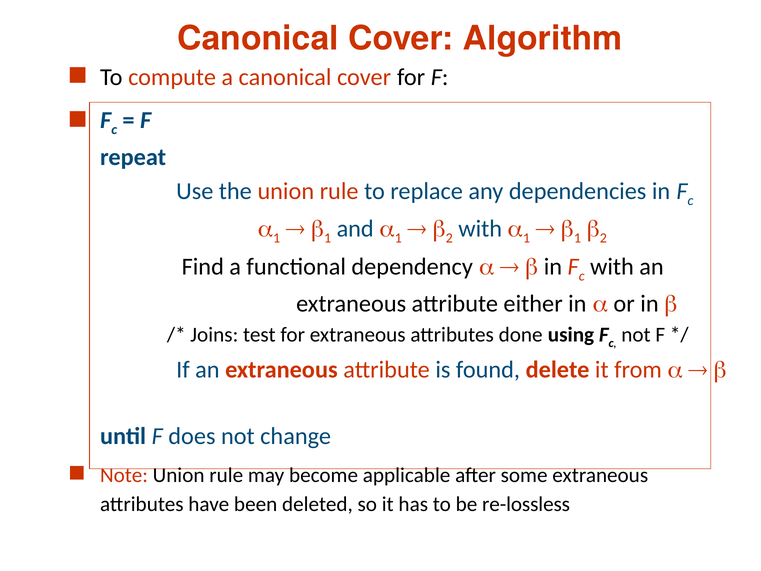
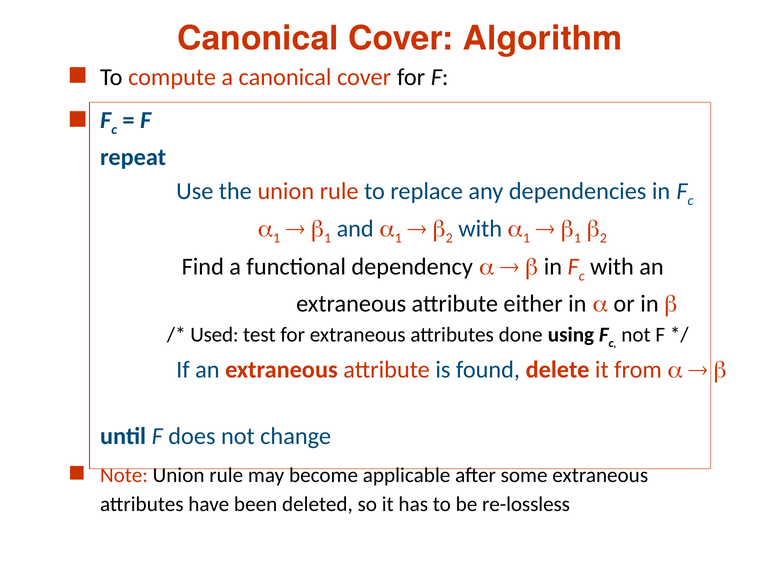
Joins: Joins -> Used (214, 335)
